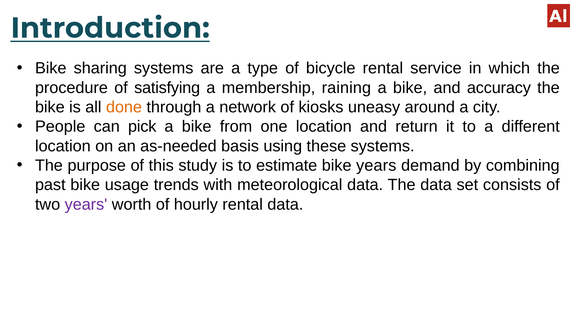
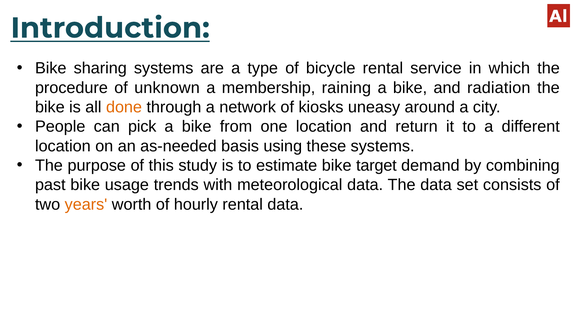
satisfying: satisfying -> unknown (167, 88)
accuracy: accuracy -> radiation (499, 88)
bike years: years -> target (376, 165)
years colour: purple -> orange (86, 204)
